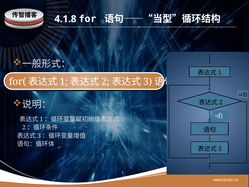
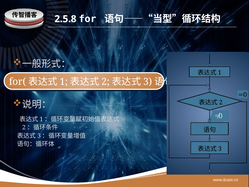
4.1.8: 4.1.8 -> 2.5.8 (65, 19)
